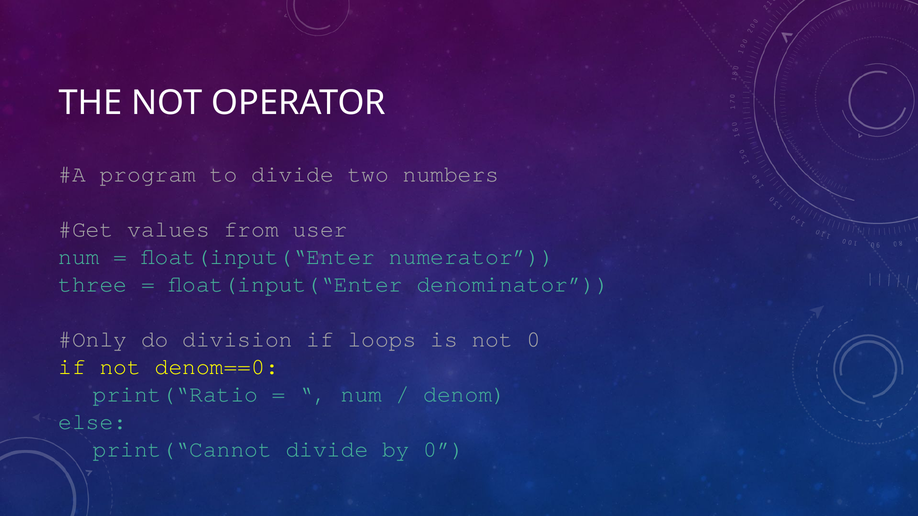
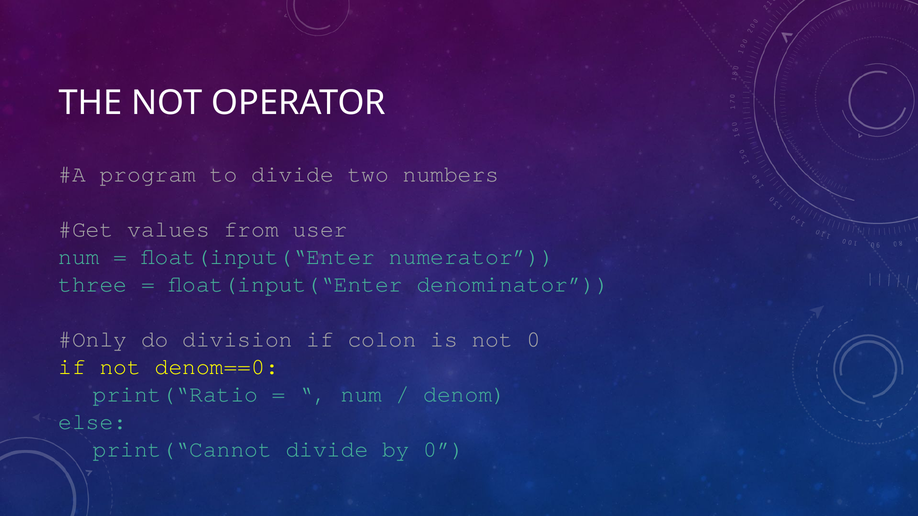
loops: loops -> colon (382, 340)
